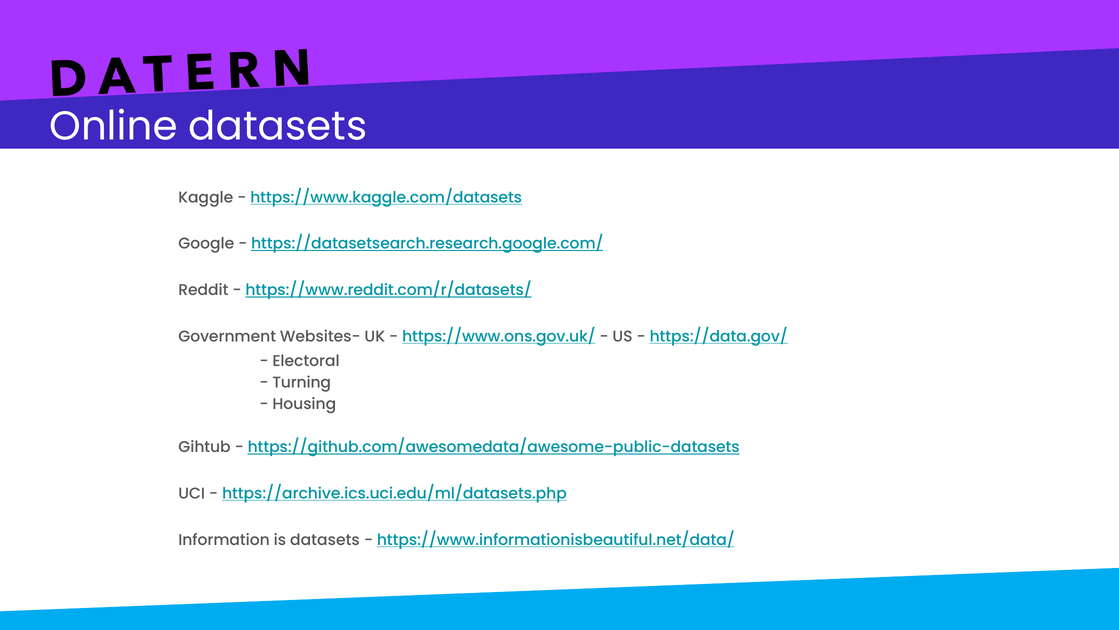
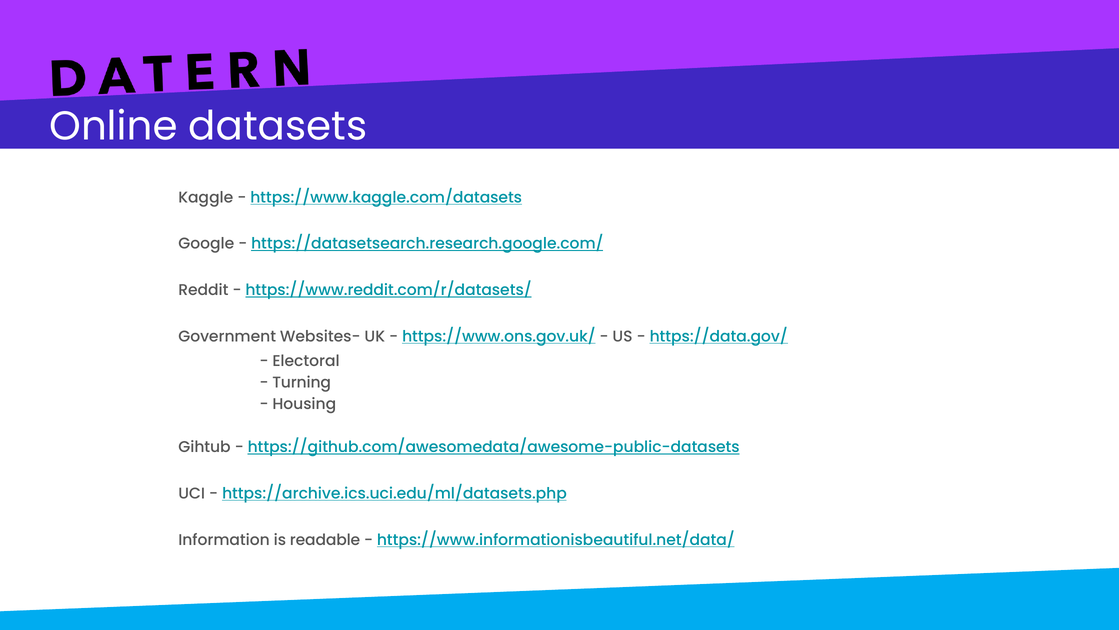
is datasets: datasets -> readable (325, 540)
